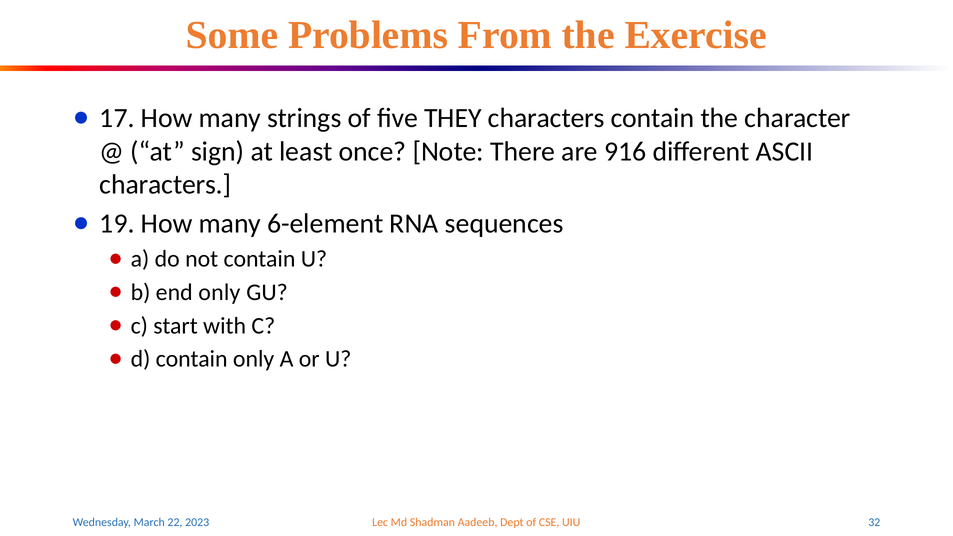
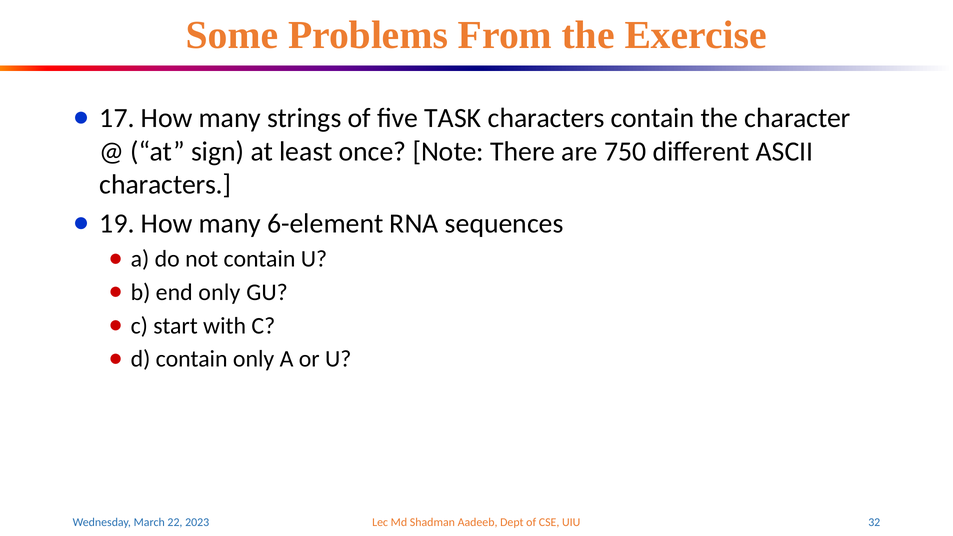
THEY: THEY -> TASK (453, 118)
916: 916 -> 750 (625, 151)
